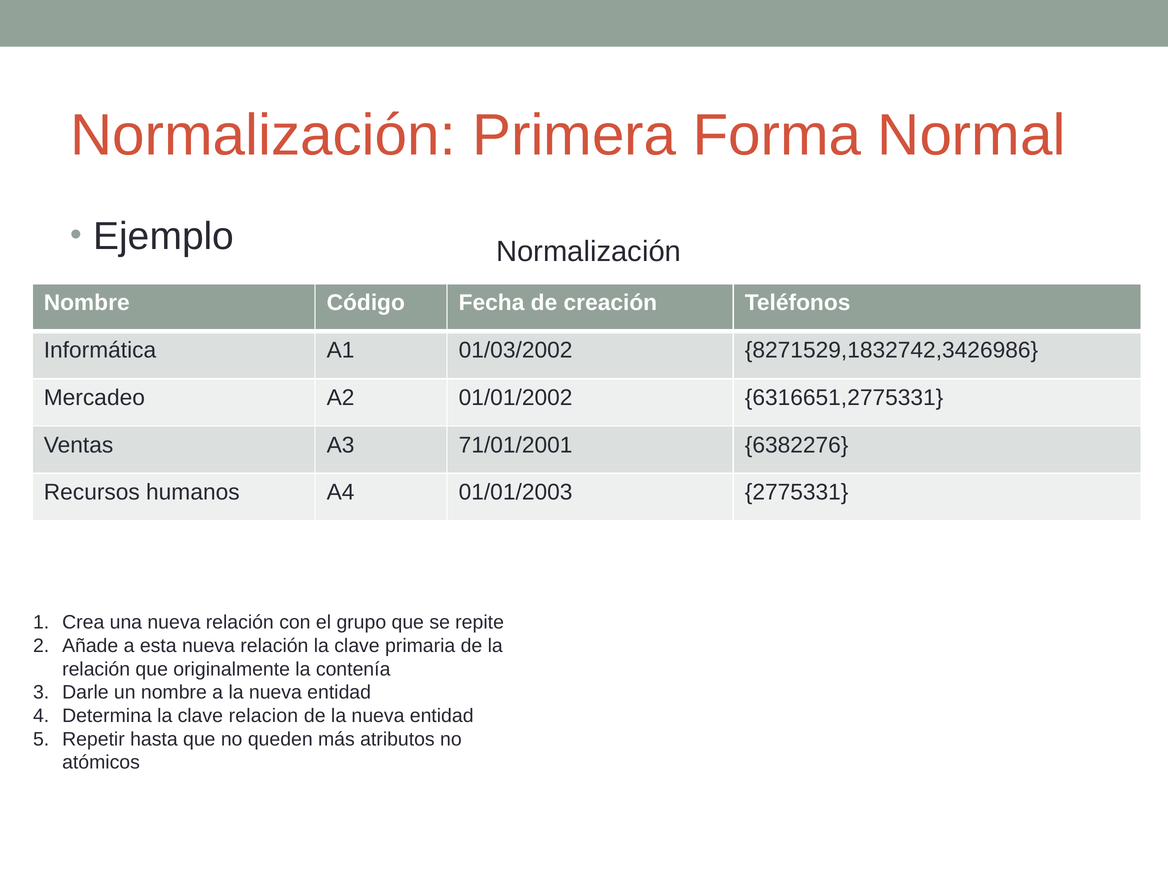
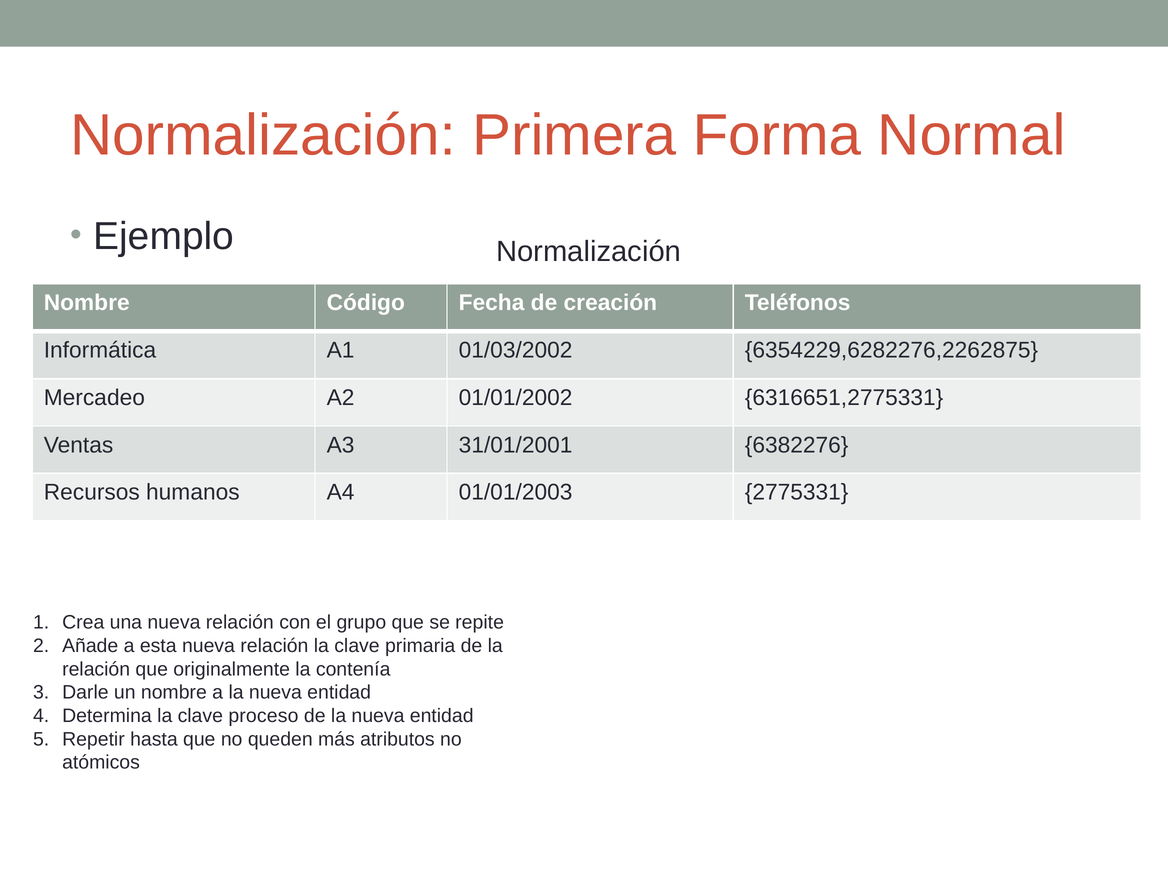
8271529,1832742,3426986: 8271529,1832742,3426986 -> 6354229,6282276,2262875 (892, 350)
71/01/2001: 71/01/2001 -> 31/01/2001 (516, 445)
relacion: relacion -> proceso (263, 716)
